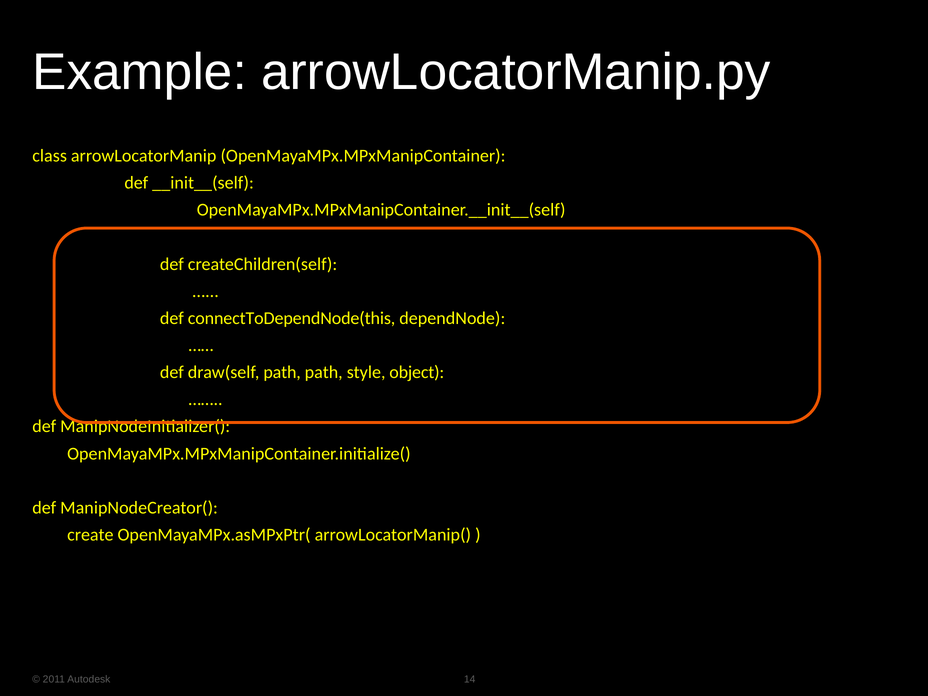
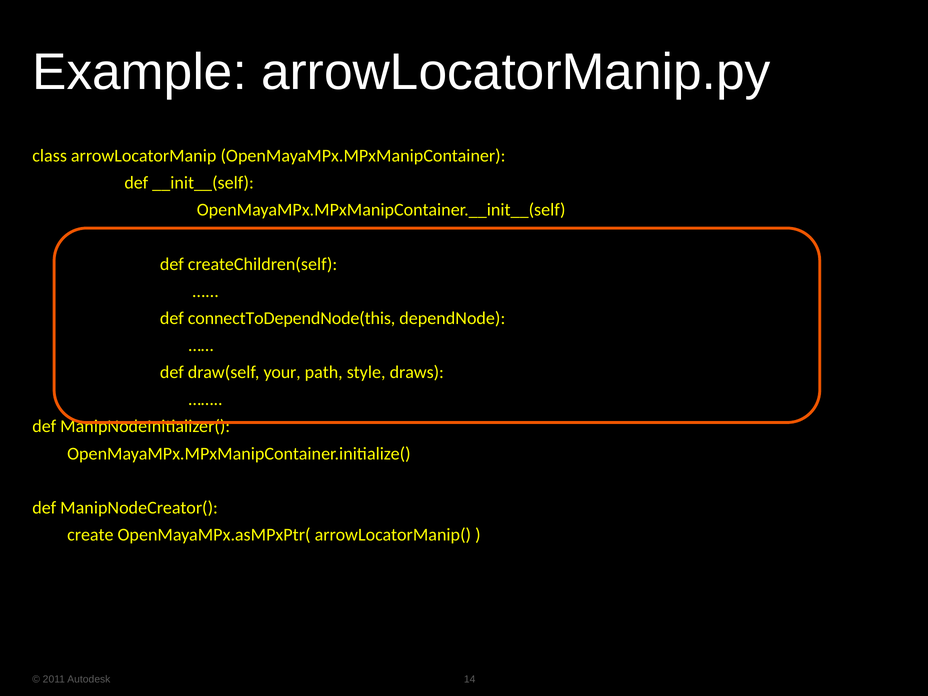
draw(self path: path -> your (282, 372)
object: object -> draws (417, 372)
